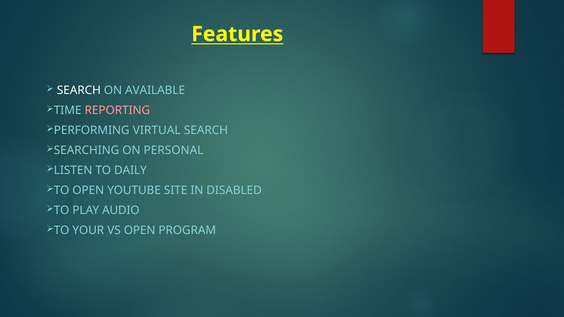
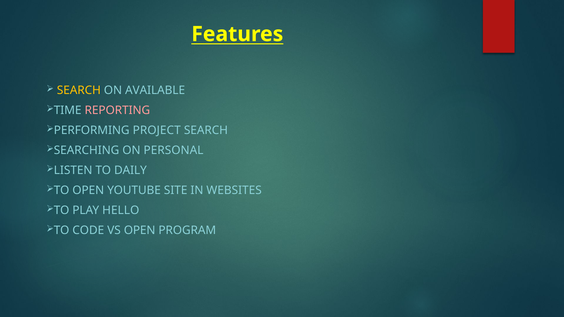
SEARCH colour: white -> yellow (79, 91)
VIRTUAL: VIRTUAL -> PROJECT (157, 131)
DISABLED: DISABLED -> WEBSITES (234, 191)
AUDIO: AUDIO -> HELLO (121, 211)
YOUR: YOUR -> CODE (88, 231)
